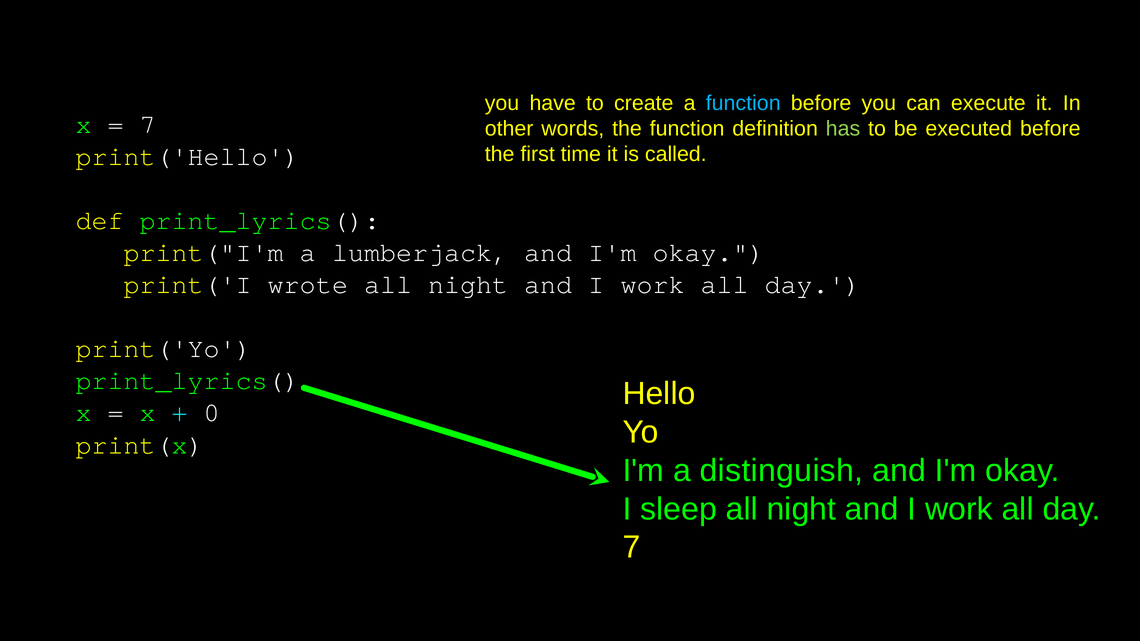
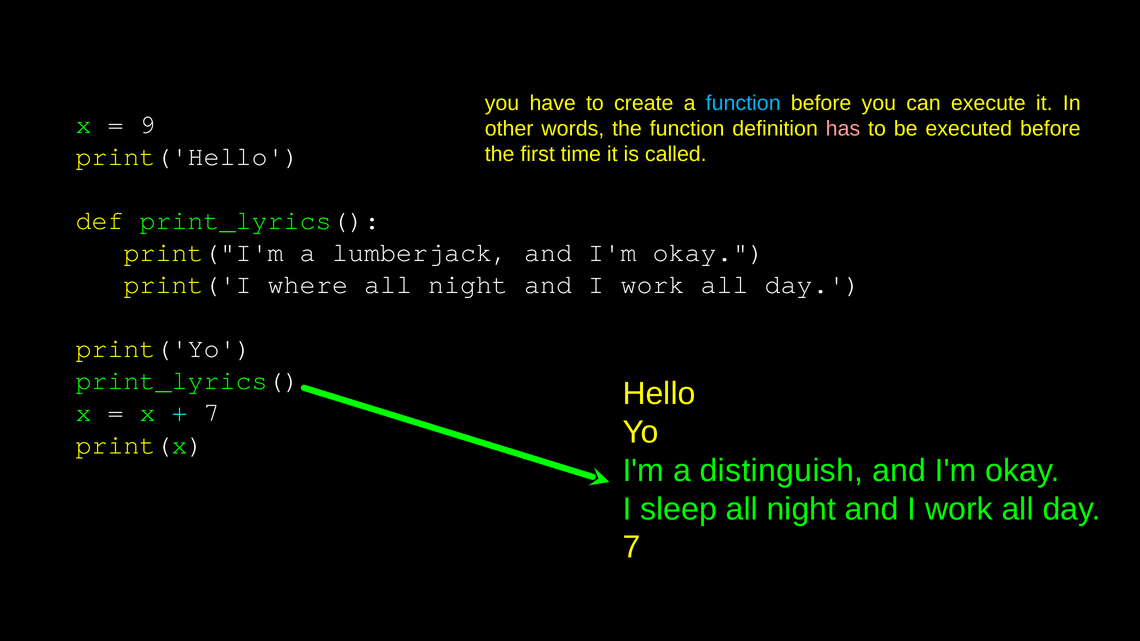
7: 7 -> 9 (148, 124)
has colour: light green -> pink (843, 129)
wrote: wrote -> where (308, 285)
0: 0 -> 7 (212, 413)
